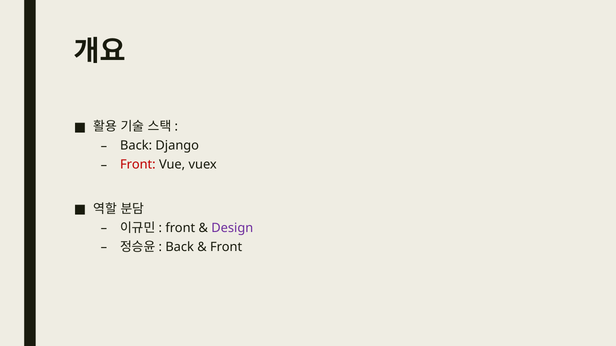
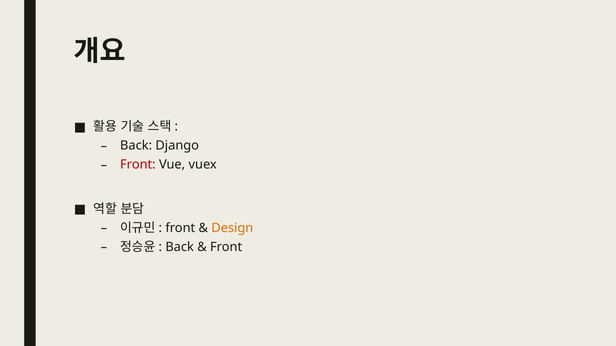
Design colour: purple -> orange (232, 228)
